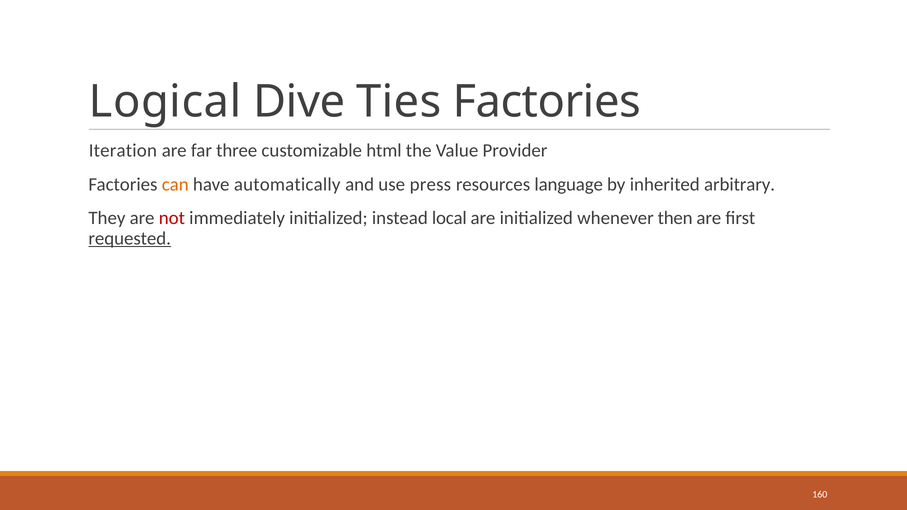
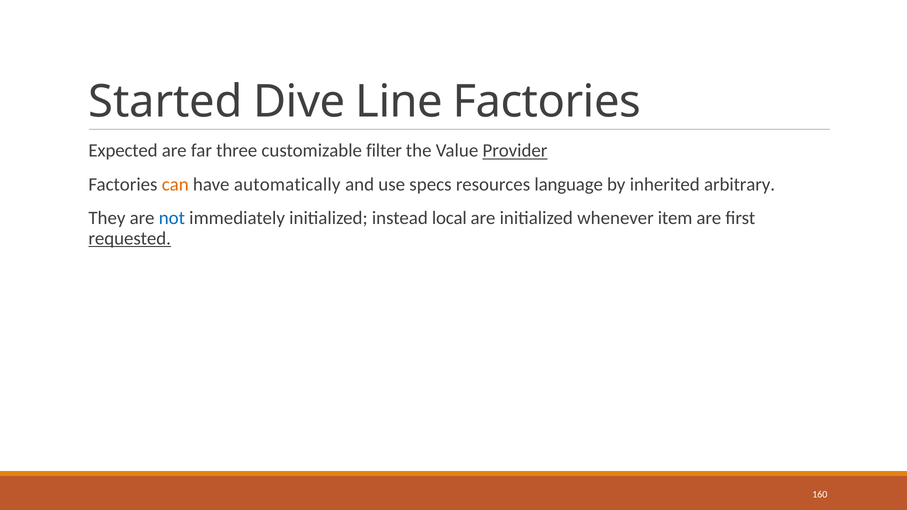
Logical: Logical -> Started (165, 102)
Ties: Ties -> Line (399, 102)
Iteration: Iteration -> Expected (123, 151)
html: html -> filter (384, 151)
Provider underline: none -> present (515, 151)
press: press -> specs (430, 184)
not colour: red -> blue (172, 218)
then: then -> item (675, 218)
